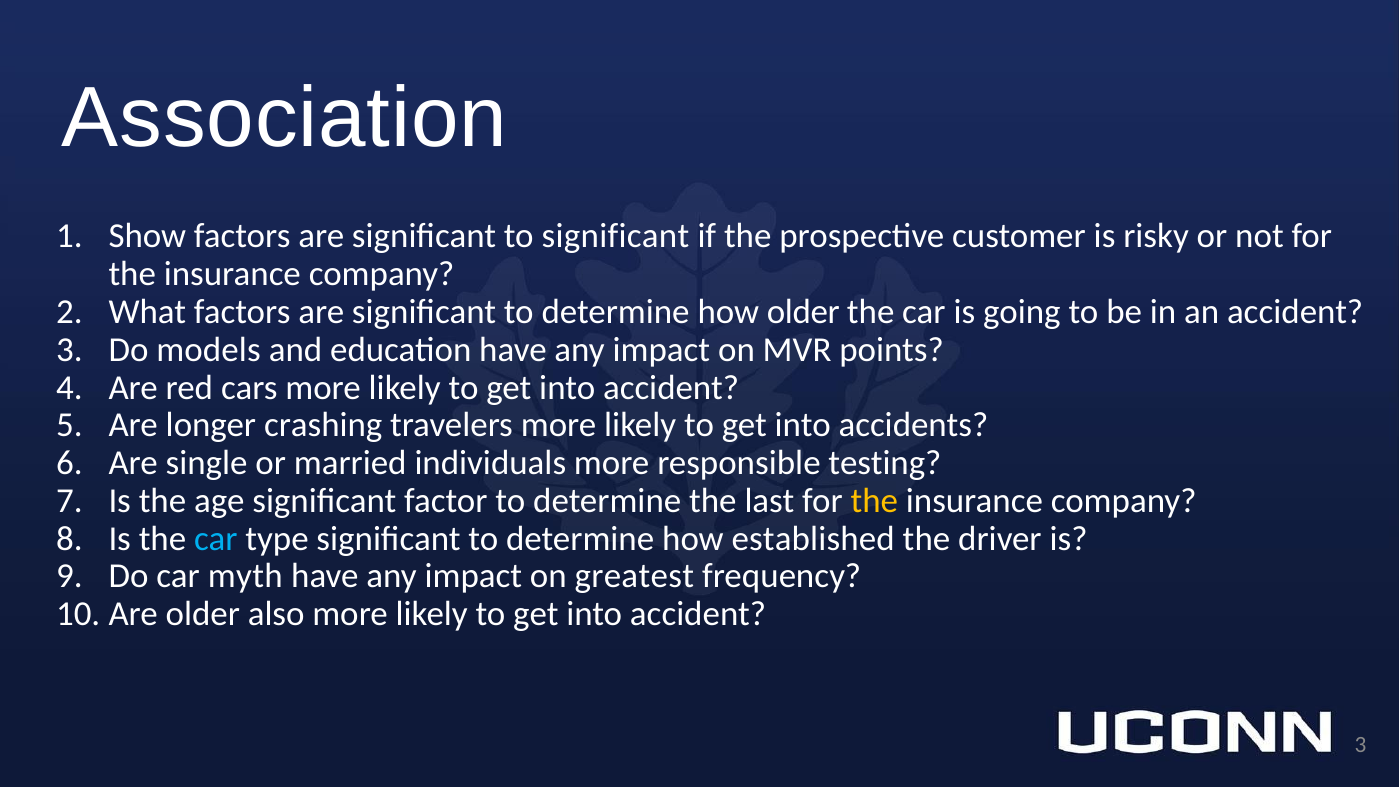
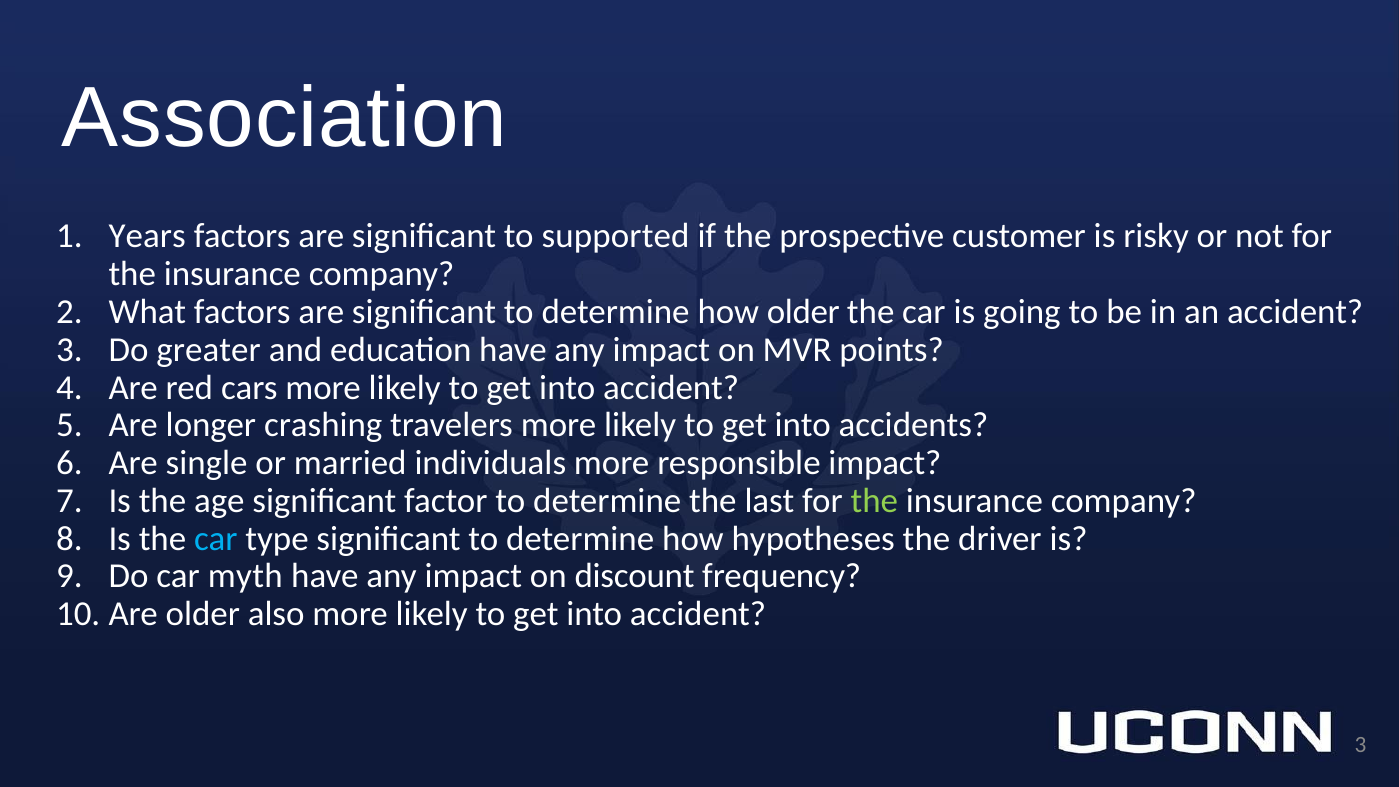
Show: Show -> Years (147, 236)
to significant: significant -> supported (616, 236)
models: models -> greater (209, 350)
responsible testing: testing -> impact (885, 463)
the colour: yellow -> light green (874, 501)
established: established -> hypotheses (813, 539)
greatest: greatest -> discount (635, 576)
